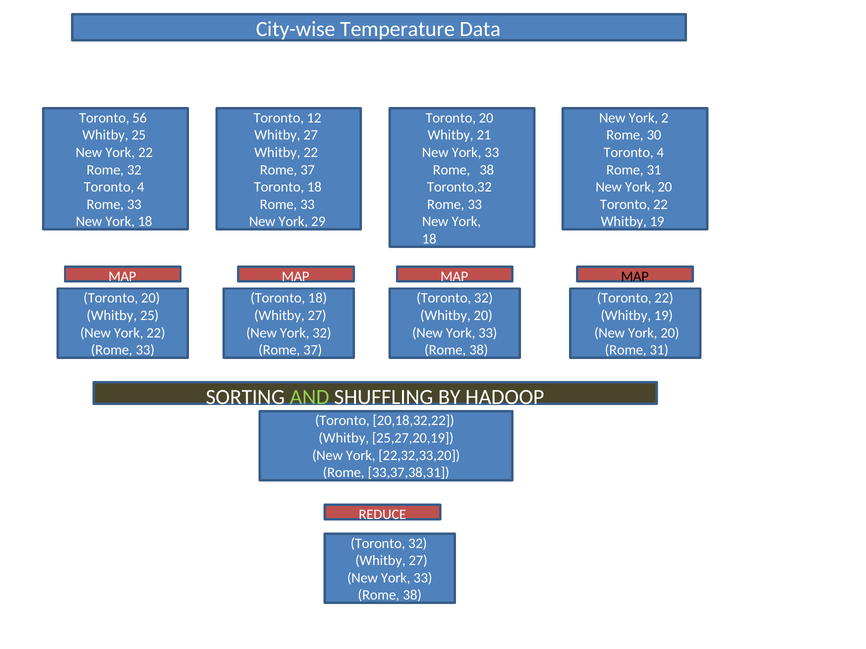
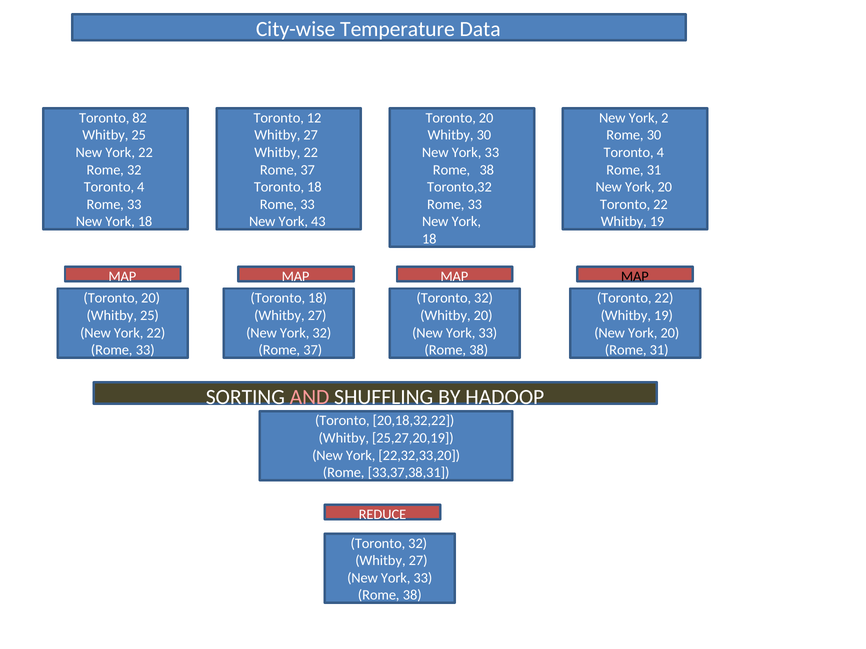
56: 56 -> 82 (140, 118)
Whitby 21: 21 -> 30 (484, 135)
29: 29 -> 43 (318, 222)
AND colour: light green -> pink (310, 398)
